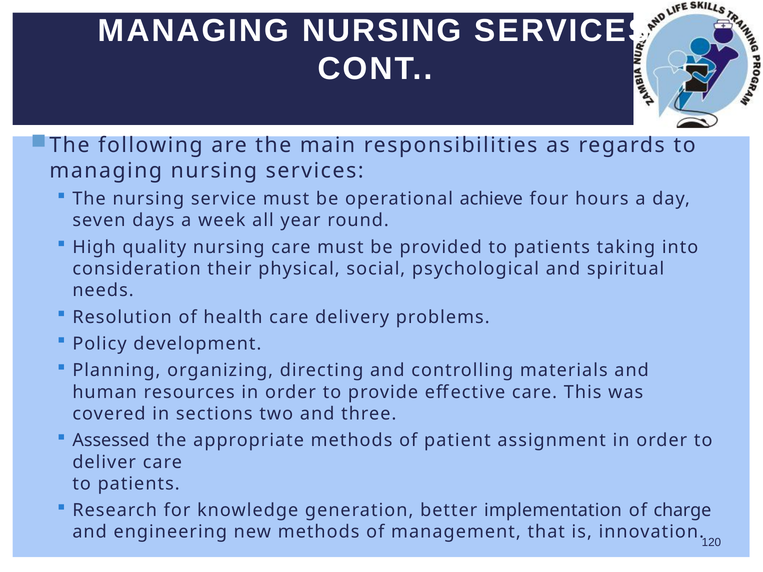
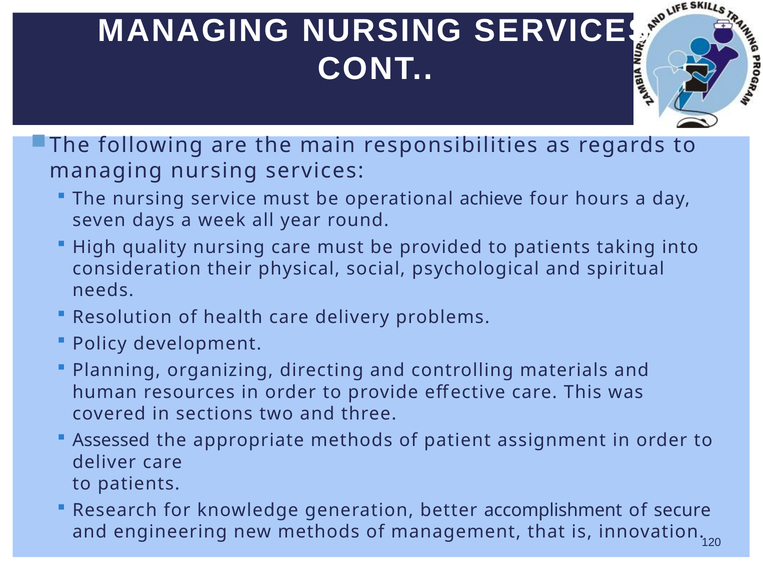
implementation: implementation -> accomplishment (553, 511)
charge: charge -> secure (682, 511)
